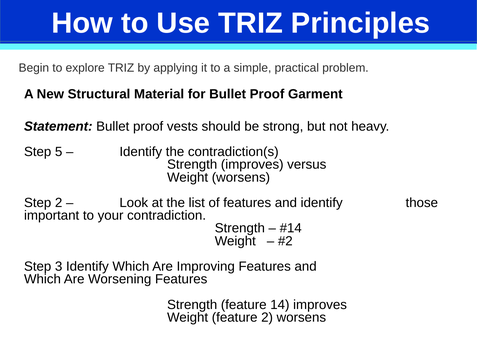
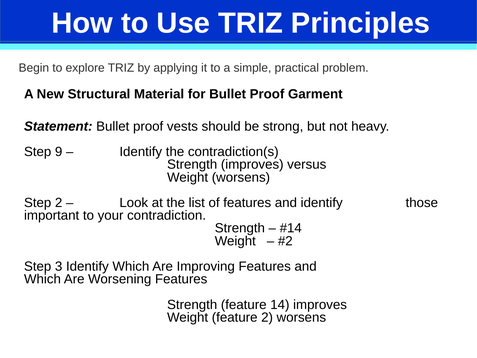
5: 5 -> 9 (59, 152)
